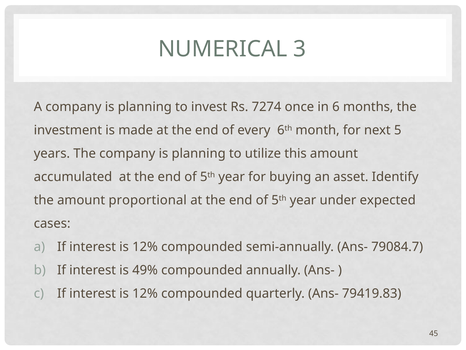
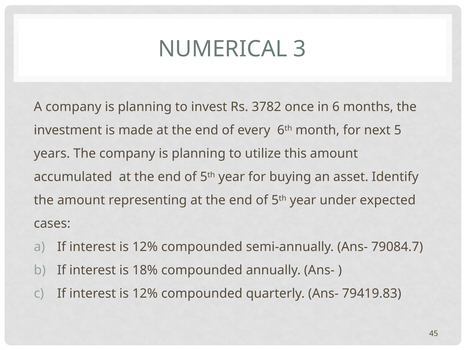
7274: 7274 -> 3782 (266, 107)
proportional: proportional -> representing (148, 200)
49%: 49% -> 18% (145, 270)
